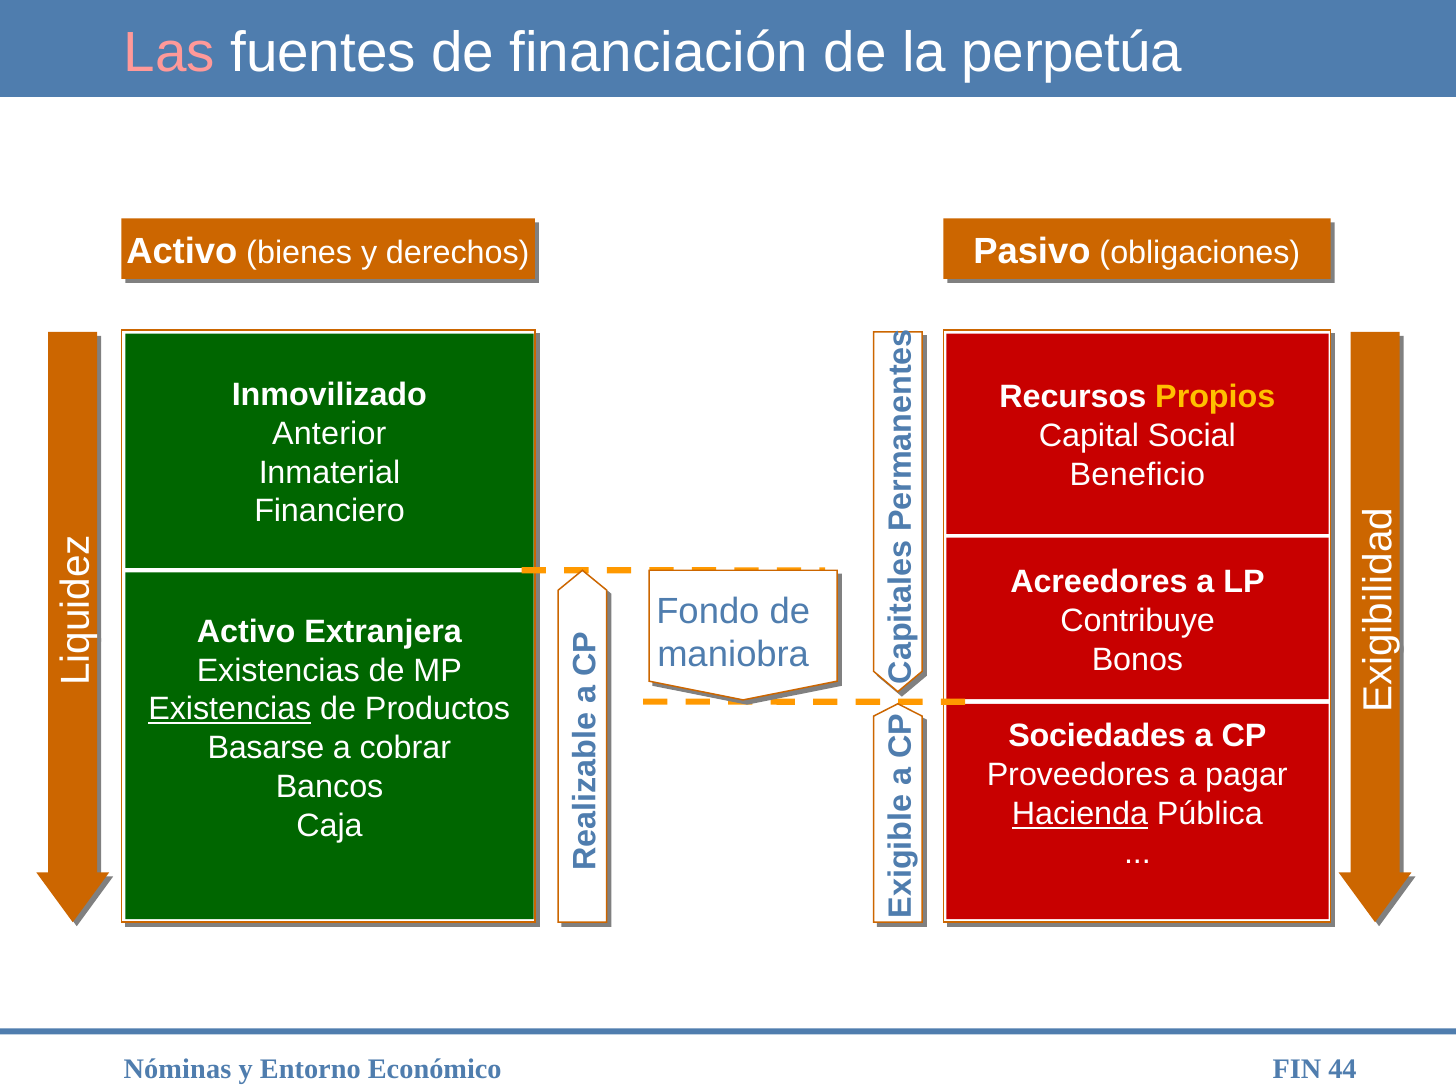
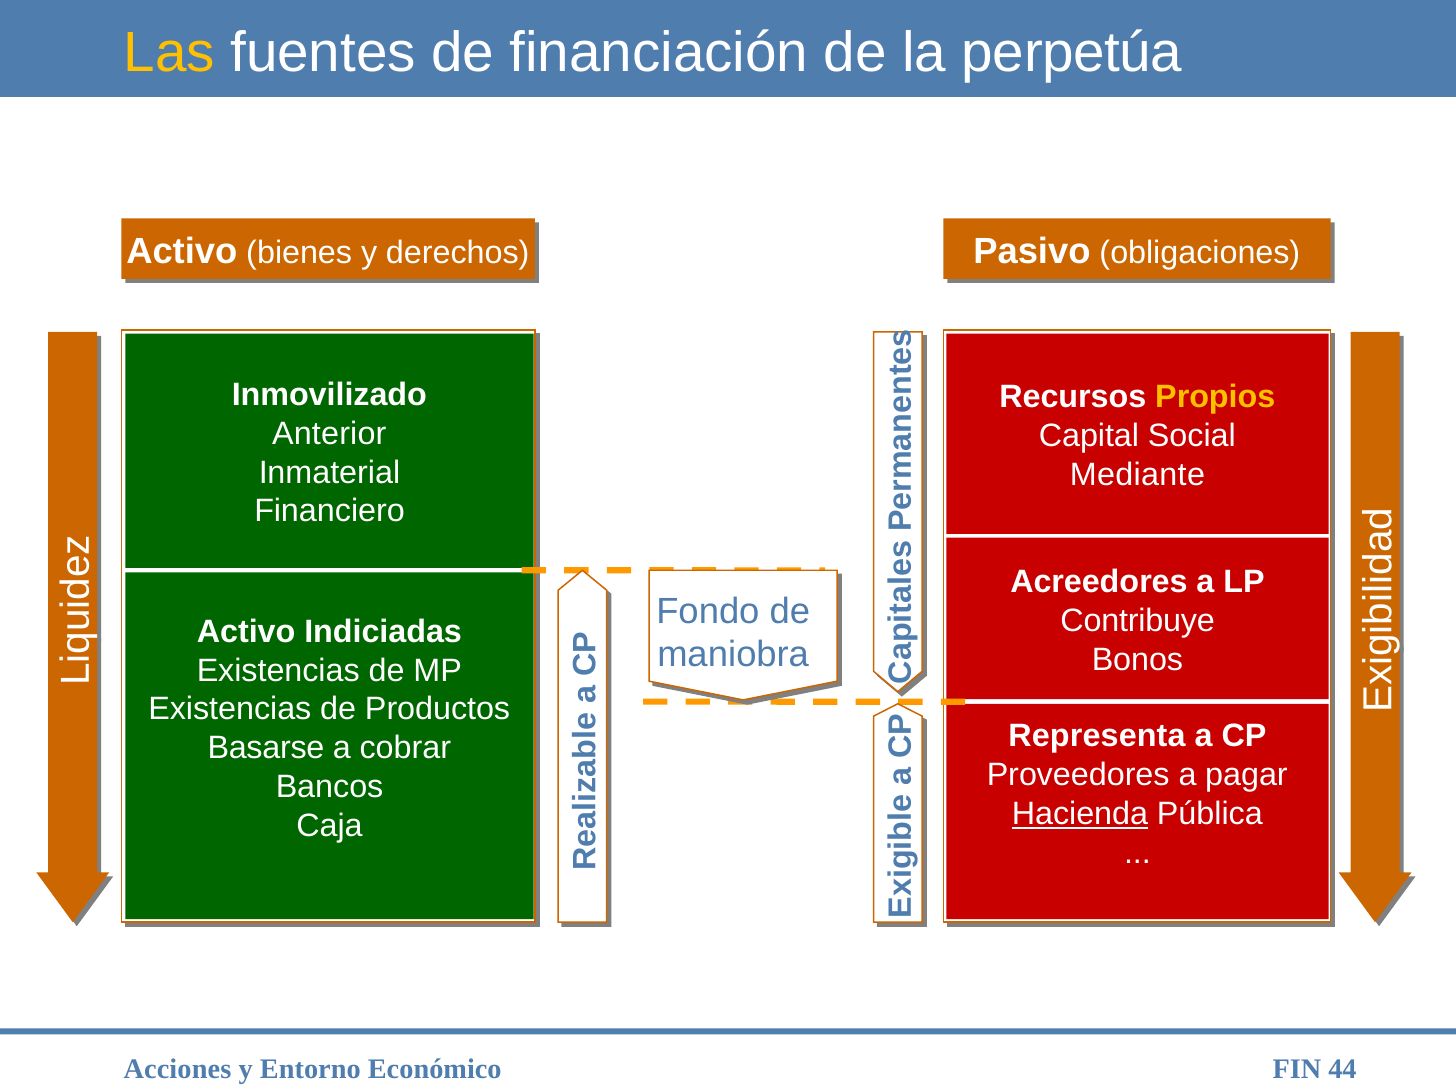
Las colour: pink -> yellow (169, 52)
Beneficio: Beneficio -> Mediante (1137, 475)
Extranjera: Extranjera -> Indiciadas (383, 632)
Existencias underline: present -> none (230, 709)
Sociedades: Sociedades -> Representa (1097, 736)
Nóminas: Nóminas -> Acciones (177, 1070)
